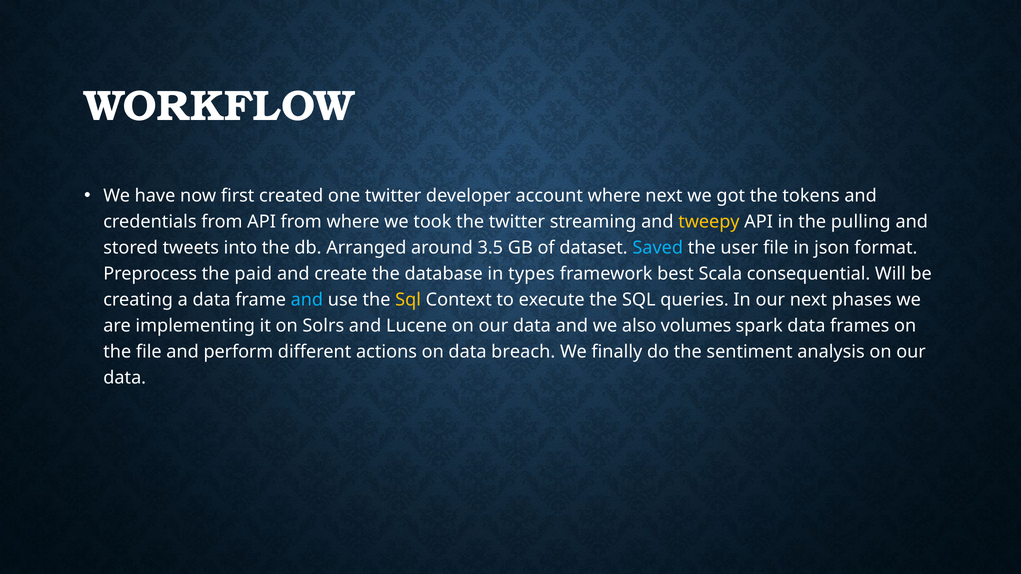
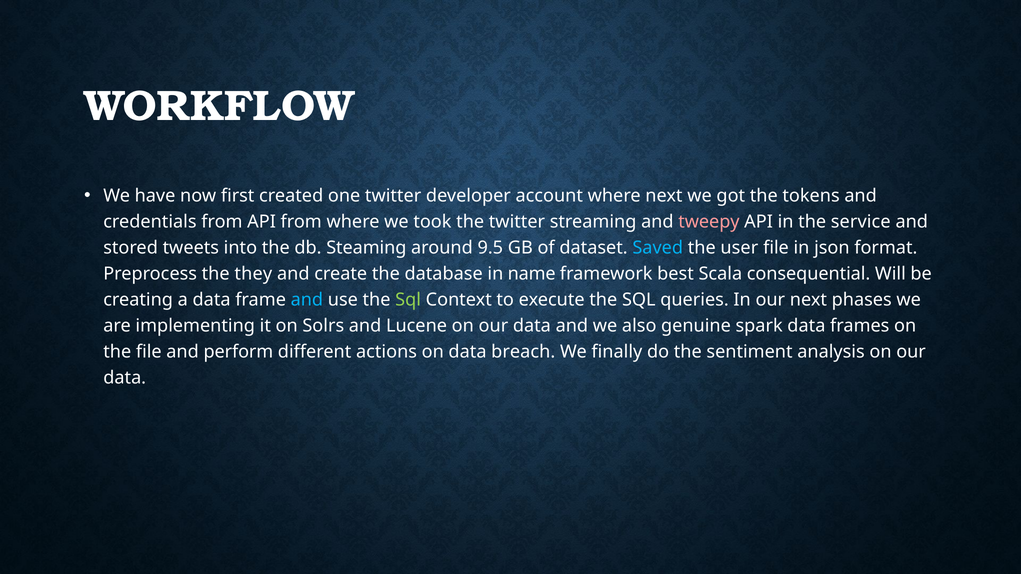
tweepy colour: yellow -> pink (709, 222)
pulling: pulling -> service (861, 222)
Arranged: Arranged -> Steaming (366, 248)
3.5: 3.5 -> 9.5 (490, 248)
paid: paid -> they (253, 274)
types: types -> name (532, 274)
Sql colour: yellow -> light green (408, 300)
volumes: volumes -> genuine (696, 326)
